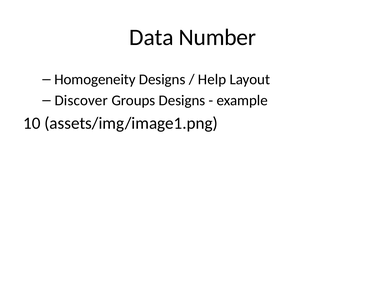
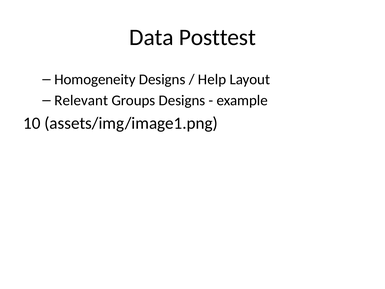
Number: Number -> Posttest (217, 37)
Discover: Discover -> Relevant (81, 100)
